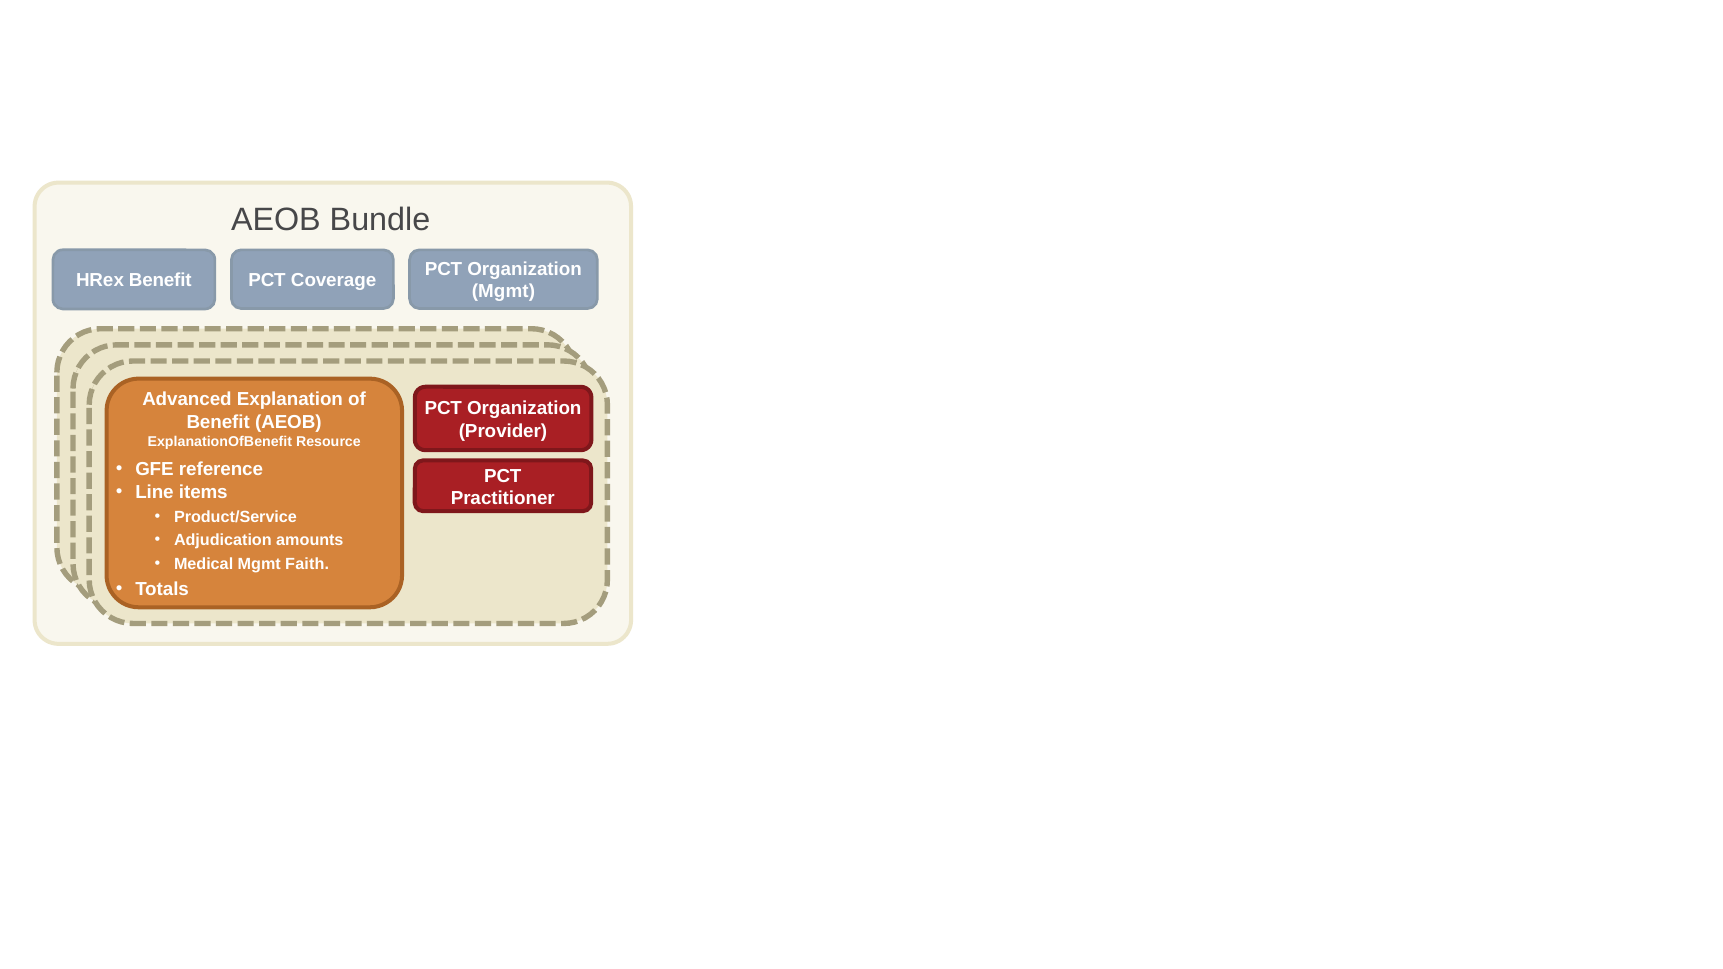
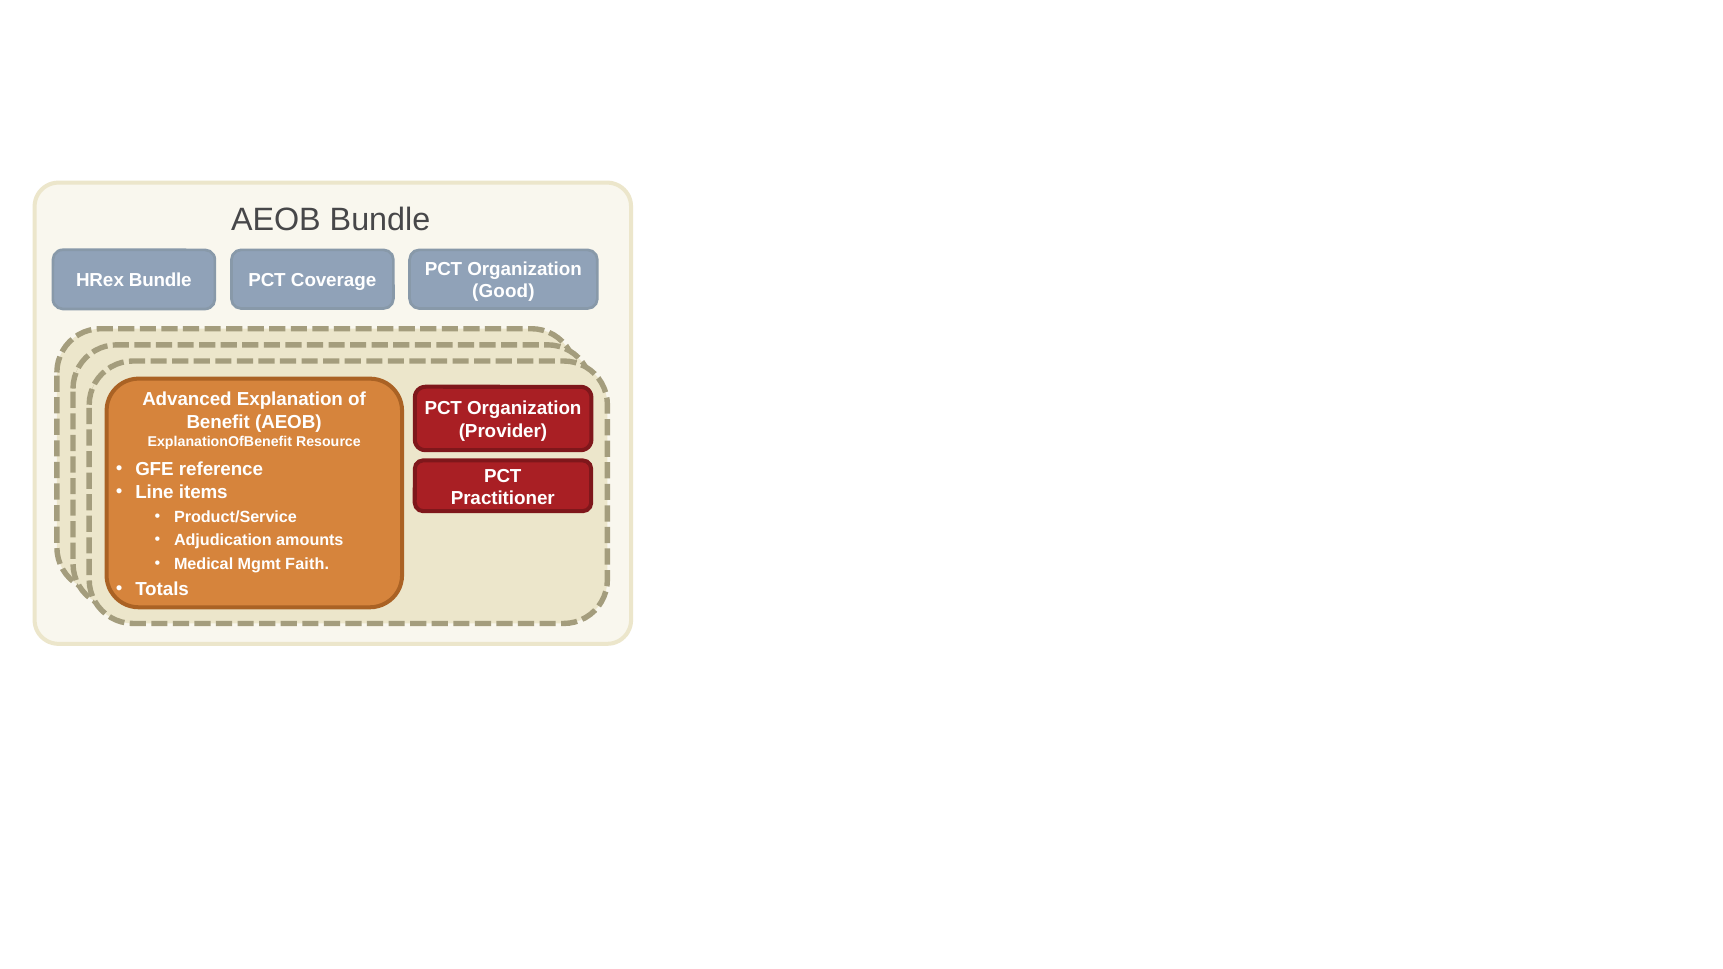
HRex Benefit: Benefit -> Bundle (160, 281)
Mgmt: Mgmt -> Good (503, 292)
